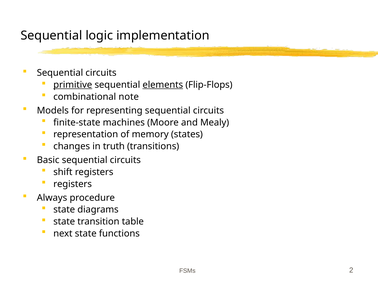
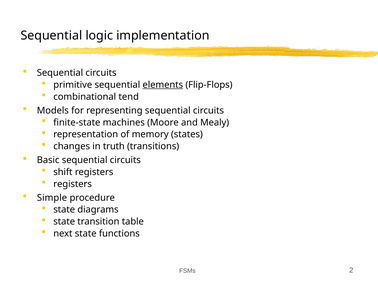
primitive underline: present -> none (73, 85)
note: note -> tend (129, 97)
Always: Always -> Simple (52, 198)
